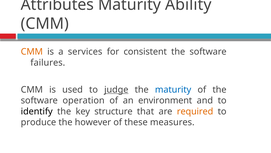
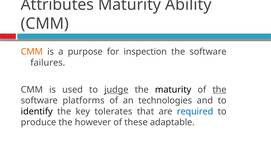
services: services -> purpose (85, 52)
consistent: consistent -> inspection (145, 52)
maturity colour: blue -> black (173, 89)
the underline: none -> present (219, 89)
operation: operation -> platforms (84, 100)
environment: environment -> technologies (165, 100)
structure: structure -> tolerates (113, 111)
required colour: orange -> blue (195, 111)
measures: measures -> adaptable (172, 122)
